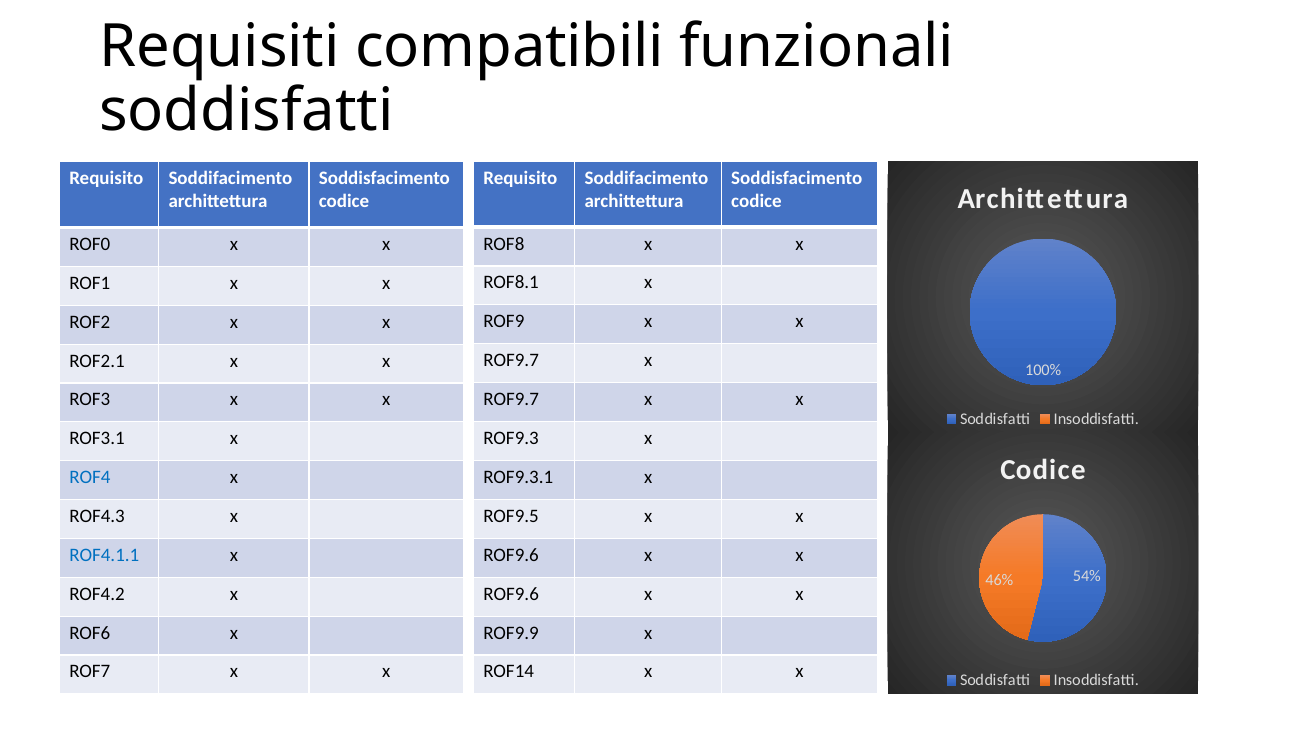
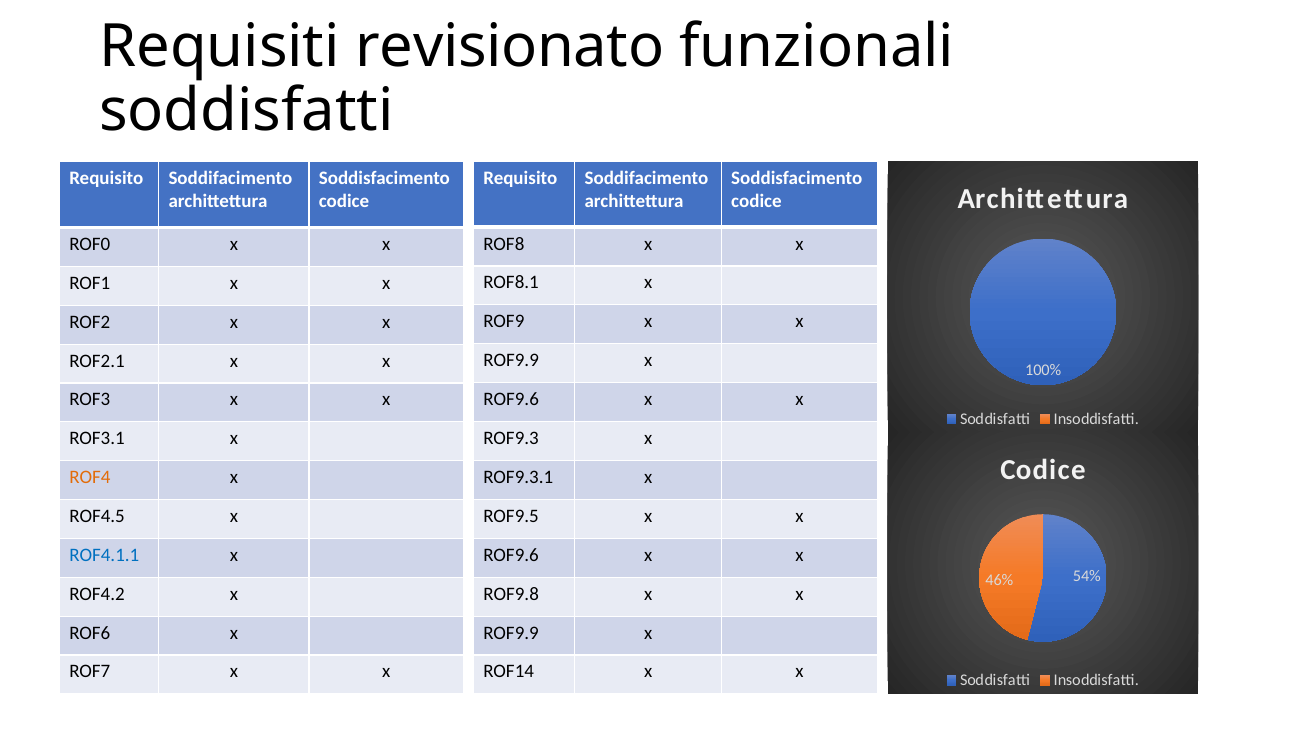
compatibili: compatibili -> revisionato (510, 47)
ROF9.7: ROF9.7 -> ROF9.9 (511, 360)
ROF9.7: ROF9.7 -> ROF9.6 (511, 399)
ROF4 colour: blue -> orange (90, 477)
ROF4.3: ROF4.3 -> ROF4.5 (97, 516)
ROF9.6: ROF9.6 -> ROF9.8 (511, 594)
